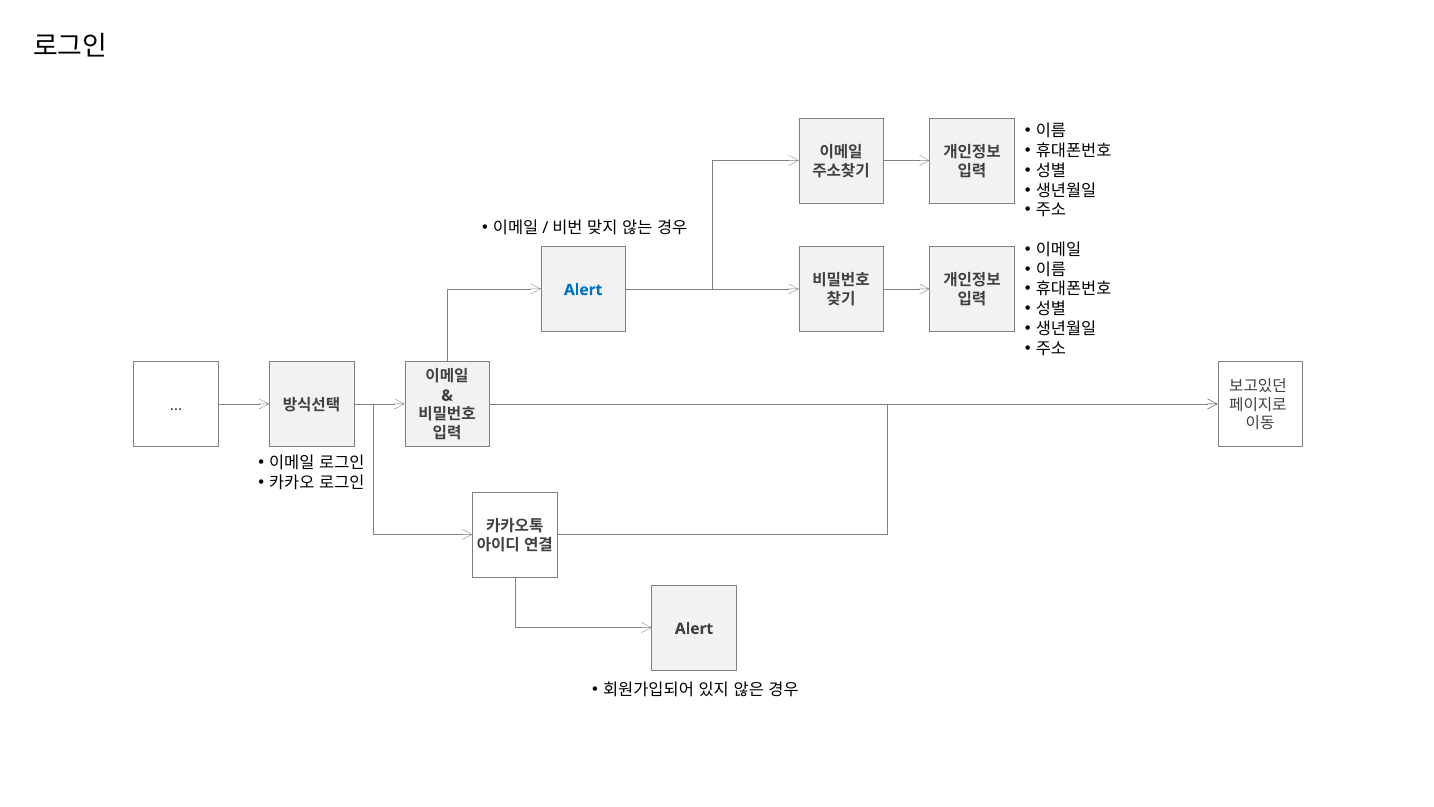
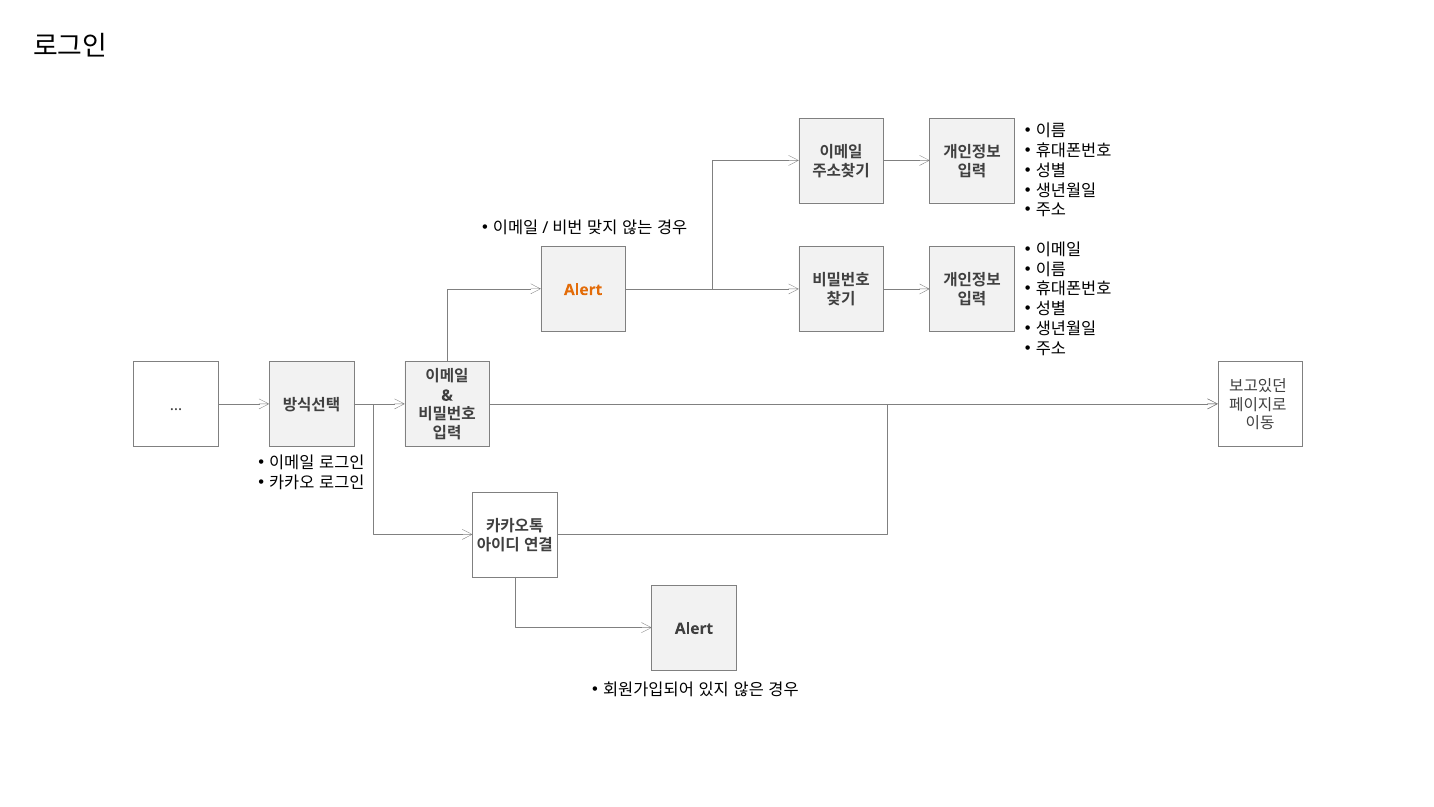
Alert colour: blue -> orange (583, 290)
